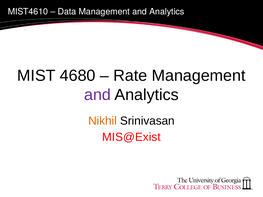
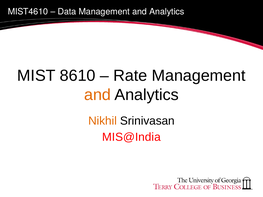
4680: 4680 -> 8610 (78, 76)
and colour: purple -> orange (98, 95)
MIS@Exist: MIS@Exist -> MIS@India (131, 137)
